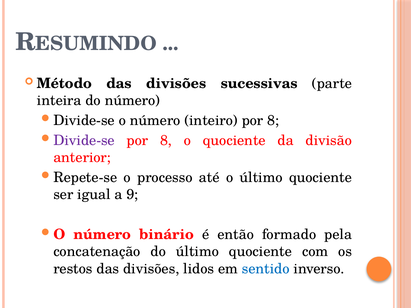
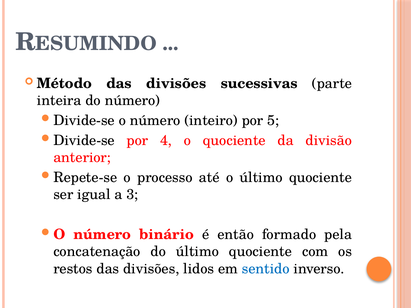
inteiro por 8: 8 -> 5 (273, 121)
Divide-se colour: purple -> black (84, 141)
8: 8 -> 4 (166, 141)
9: 9 -> 3 (132, 195)
